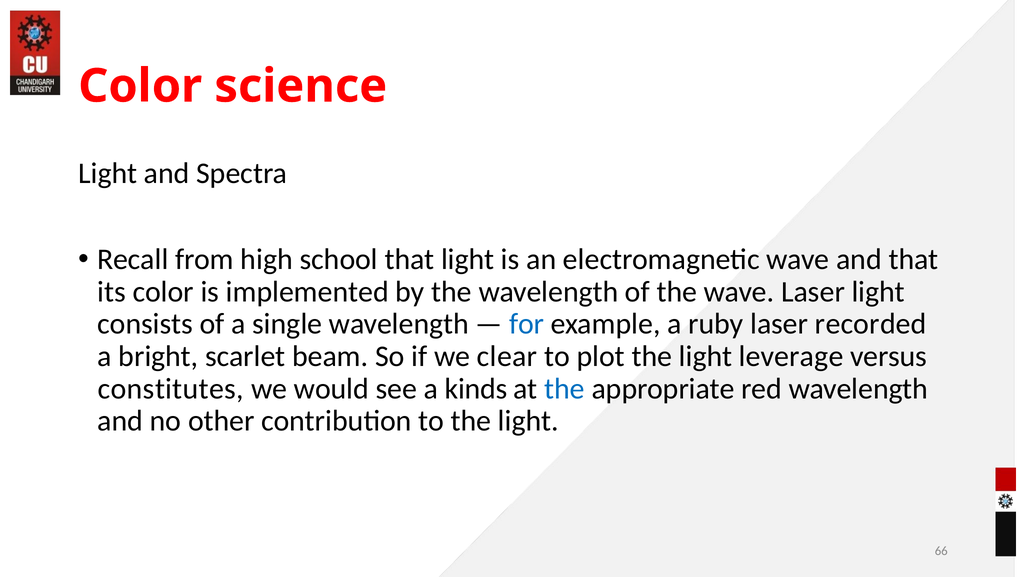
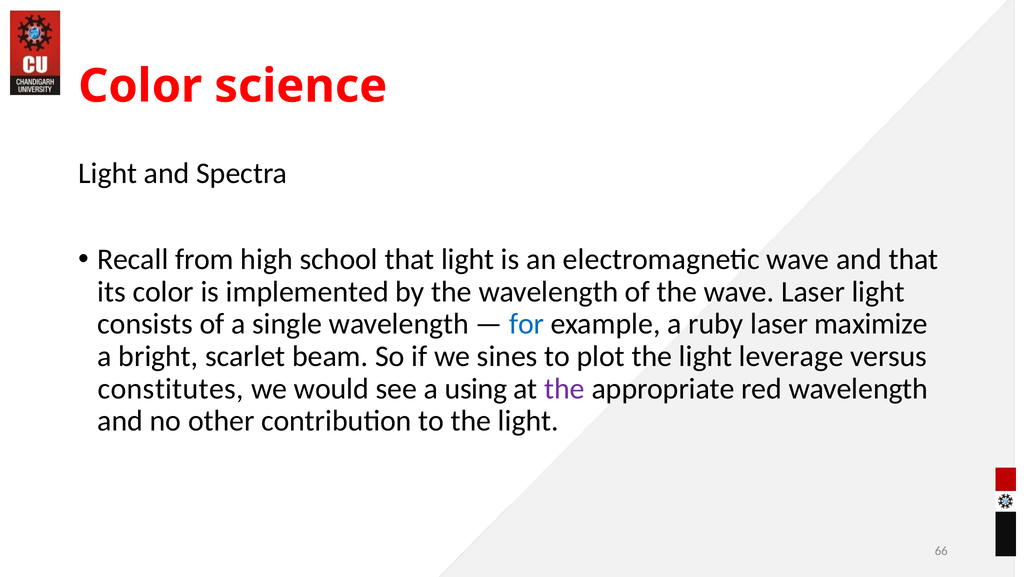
recorded: recorded -> maximize (871, 324)
clear: clear -> sines (507, 356)
kinds: kinds -> using (476, 389)
the colour: blue -> purple (565, 389)
